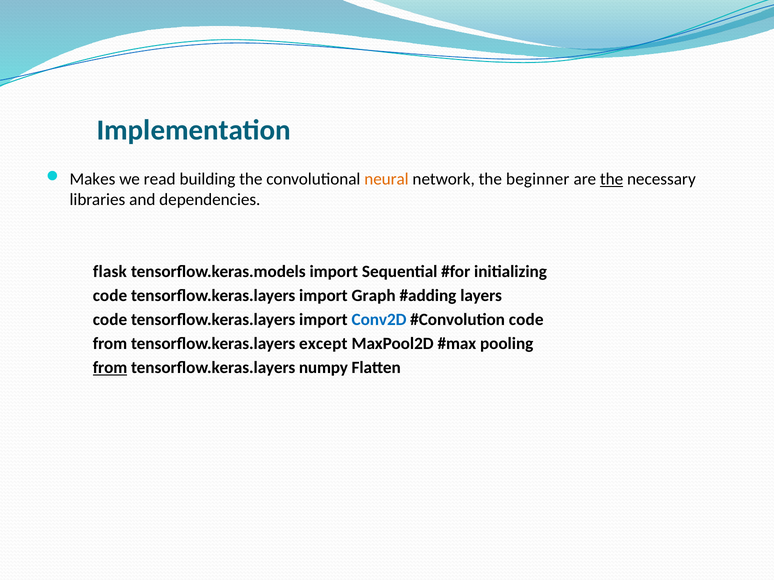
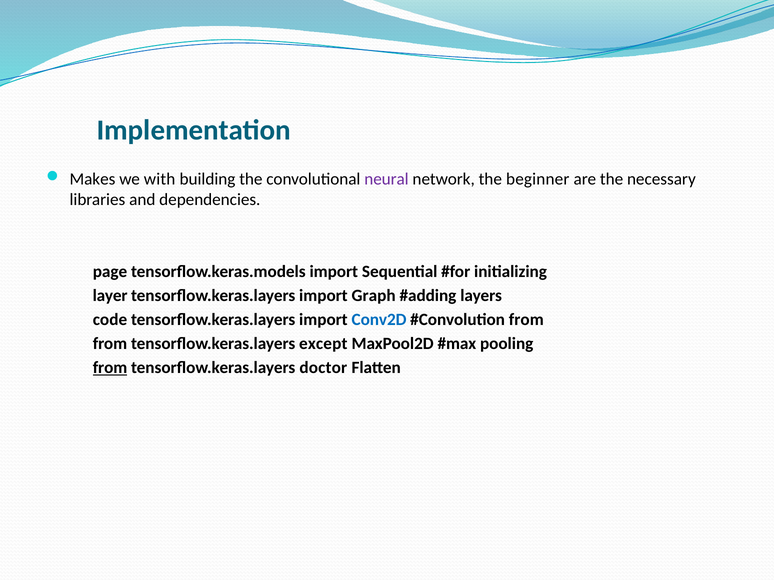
read: read -> with (160, 179)
neural colour: orange -> purple (386, 179)
the underline: present -> none (612, 179)
flask: flask -> page (110, 272)
code: code -> layer (110, 296)
code: code -> from (526, 320)
numpy: numpy -> doctor (323, 368)
